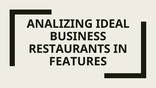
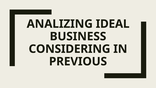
RESTAURANTS: RESTAURANTS -> CONSIDERING (69, 49)
FEATURES: FEATURES -> PREVIOUS (78, 61)
